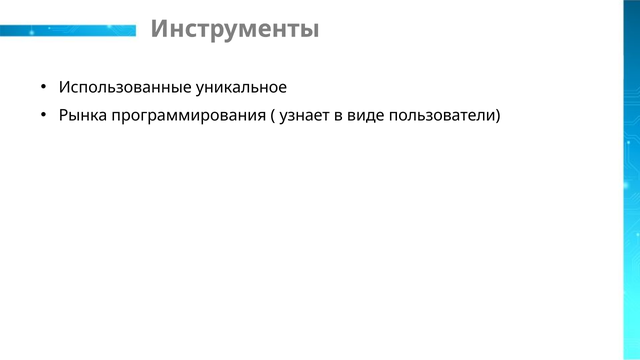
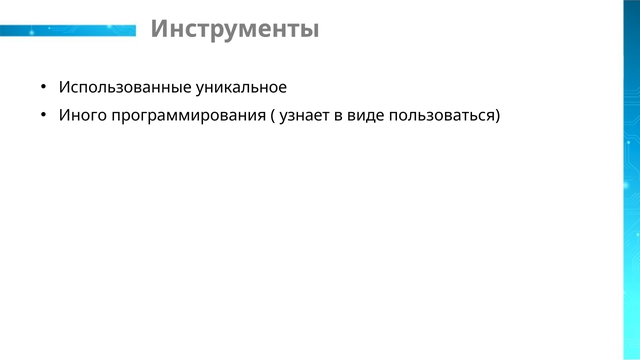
Рынка: Рынка -> Иного (83, 115)
пользователи: пользователи -> пользоваться (444, 115)
